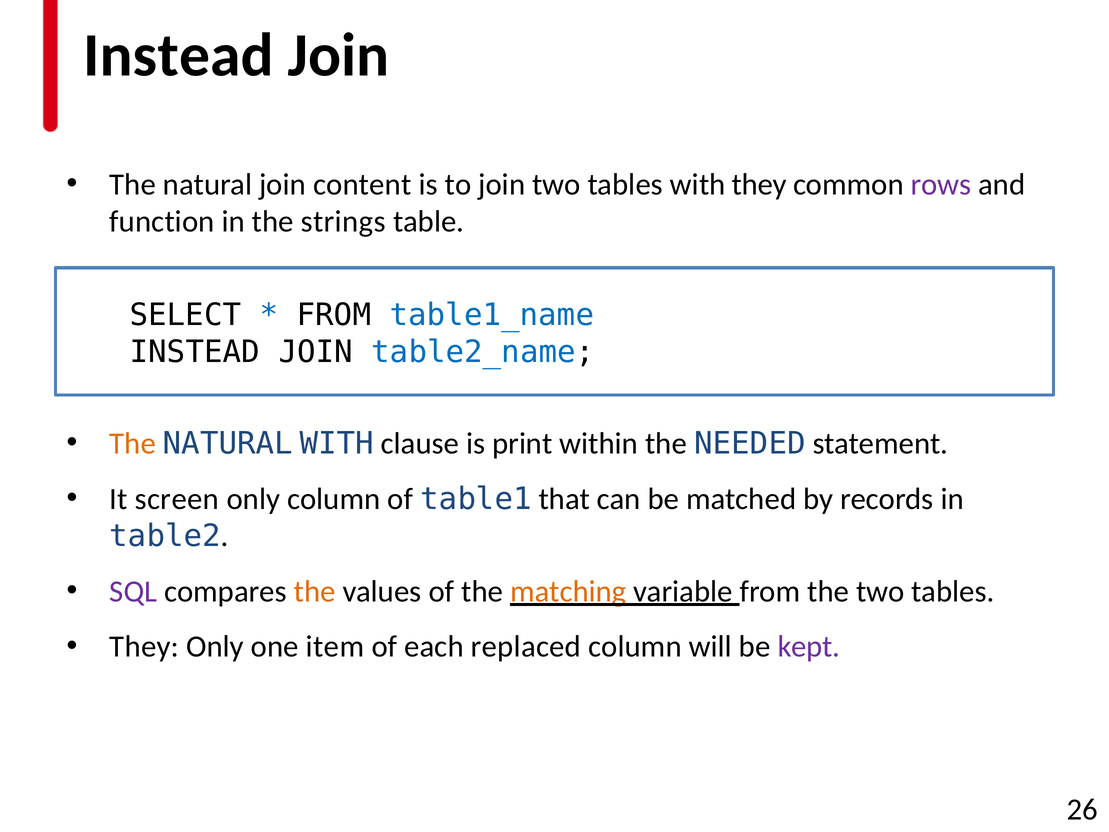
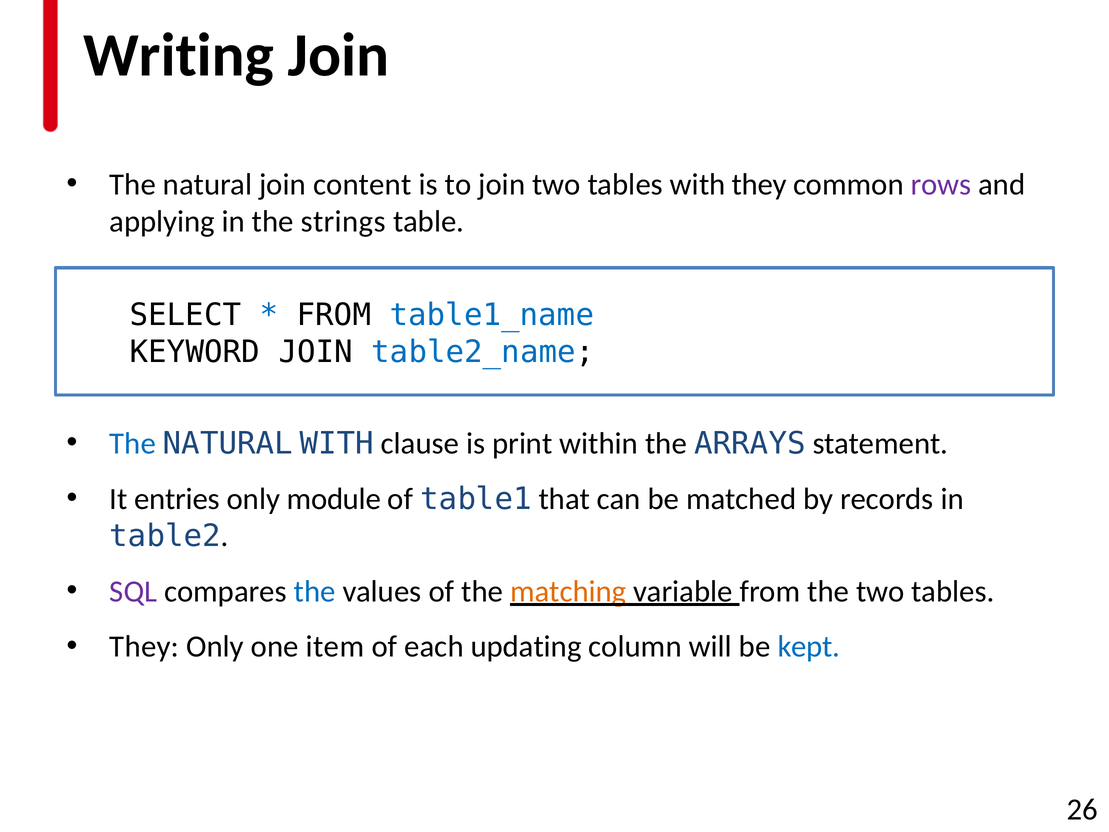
Instead: Instead -> Writing (179, 55)
function: function -> applying (162, 221)
INSTEAD: INSTEAD -> KEYWORD (195, 352)
The colour: orange -> blue (133, 443)
NEEDED: NEEDED -> ARRAYS (750, 443)
screen: screen -> entries (177, 499)
only column: column -> module (334, 499)
the colour: orange -> blue (315, 591)
replaced: replaced -> updating (526, 647)
kept colour: purple -> blue (809, 647)
